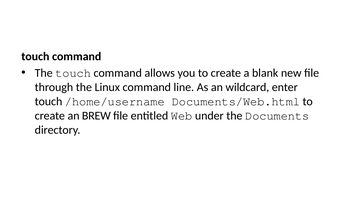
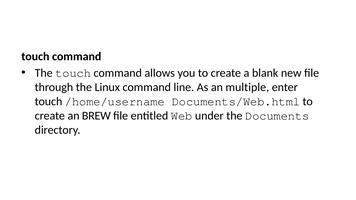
wildcard: wildcard -> multiple (247, 87)
